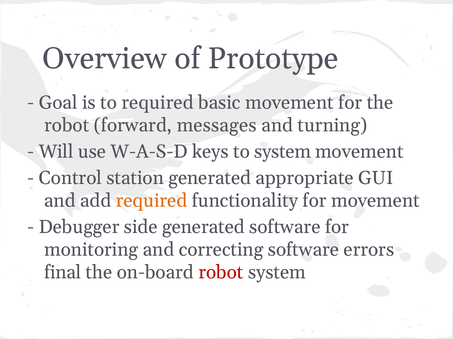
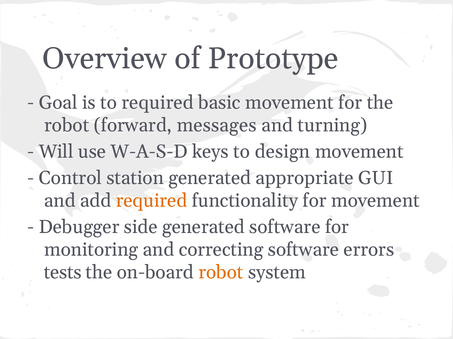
to system: system -> design (282, 152)
final: final -> tests (63, 273)
robot colour: red -> orange (221, 273)
